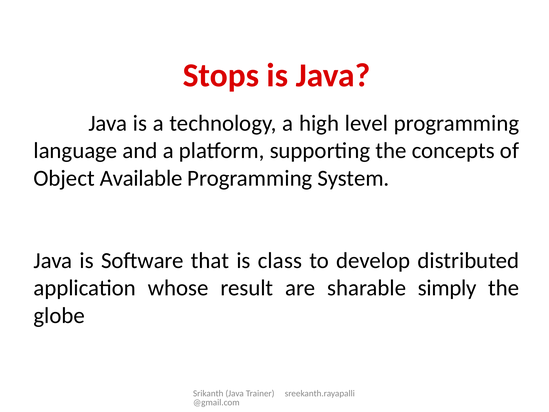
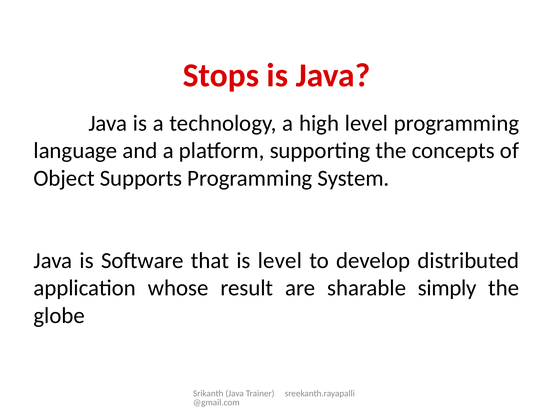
Available: Available -> Supports (141, 178)
is class: class -> level (280, 260)
